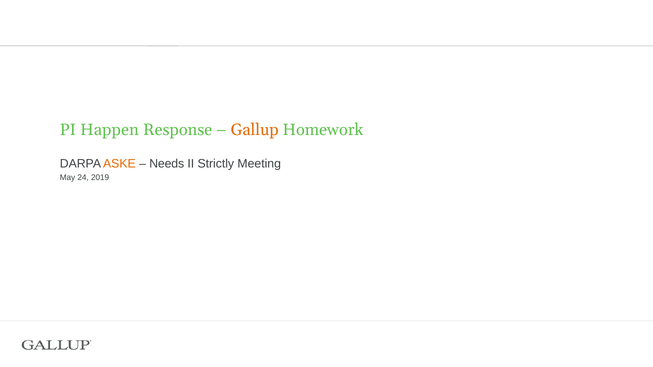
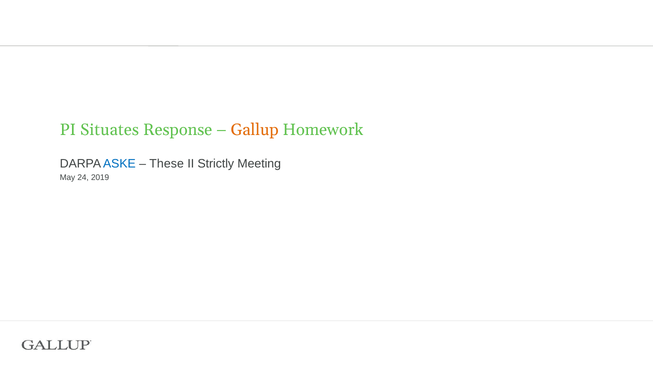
Happen: Happen -> Situates (110, 130)
ASKE colour: orange -> blue (119, 164)
Needs: Needs -> These (167, 164)
